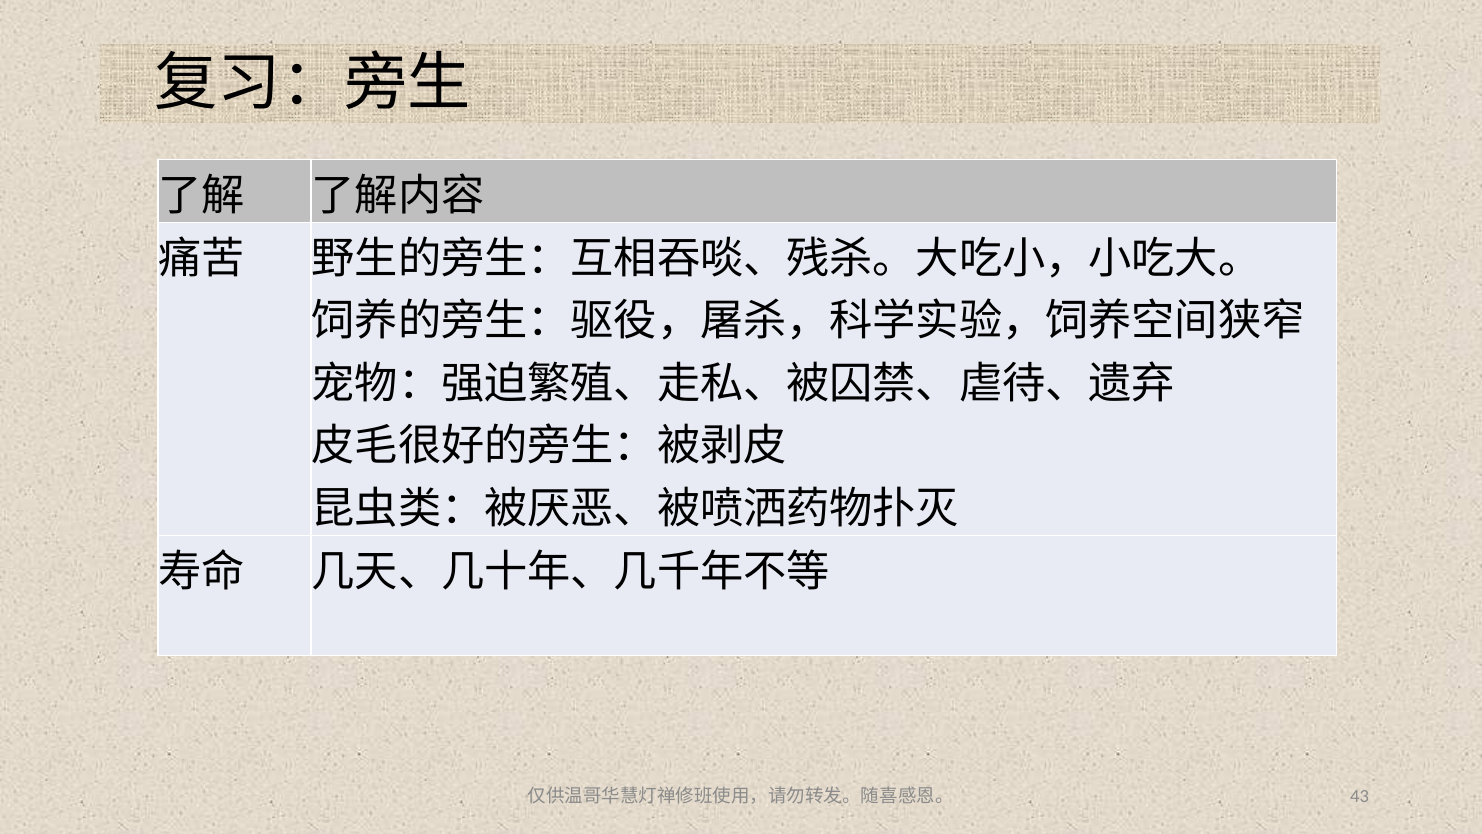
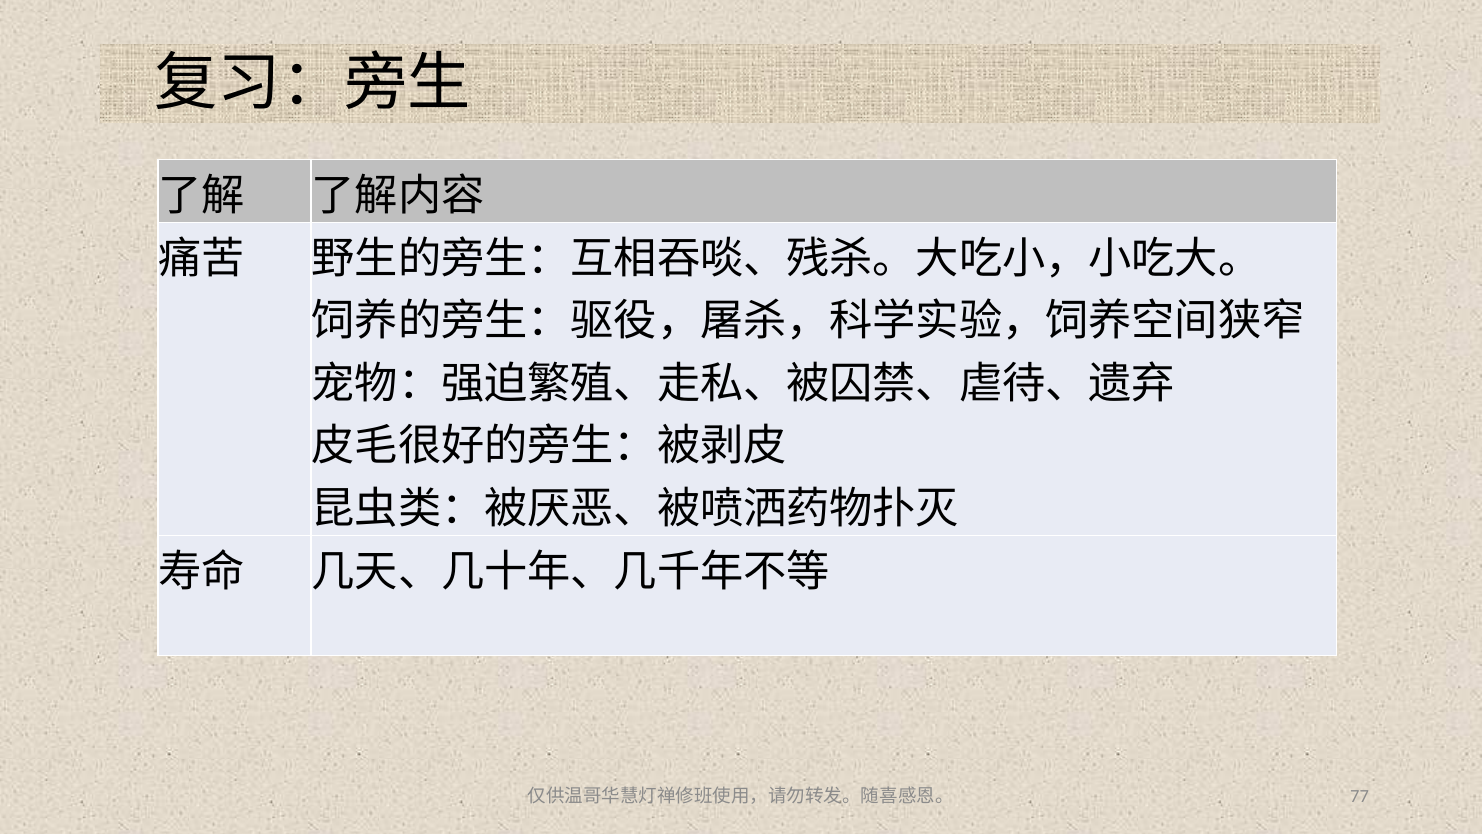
43: 43 -> 77 (1360, 796)
